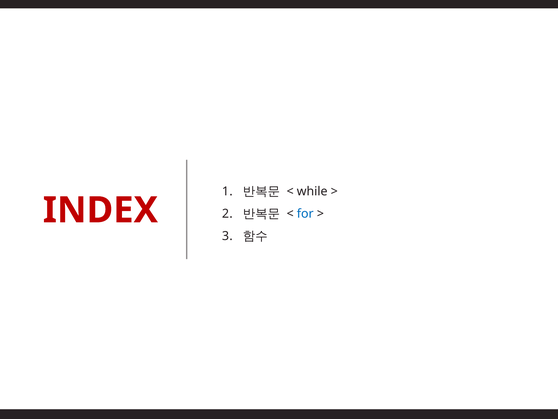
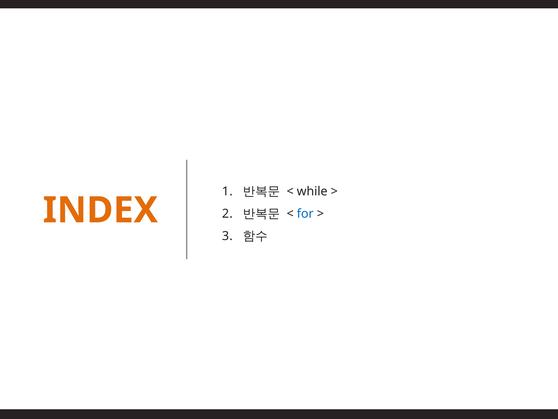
INDEX colour: red -> orange (100, 210)
